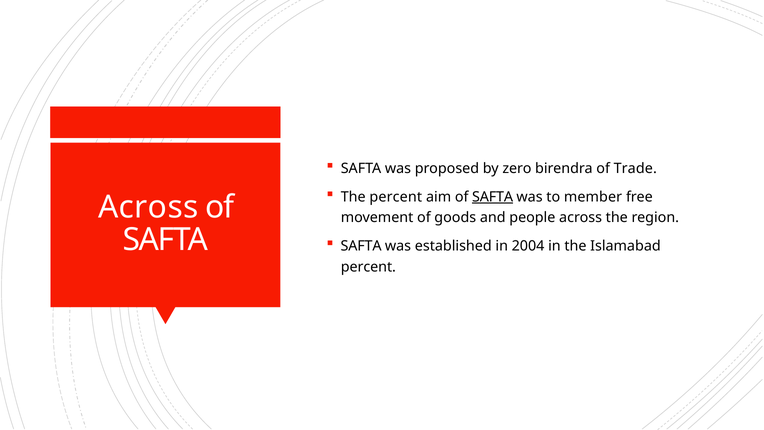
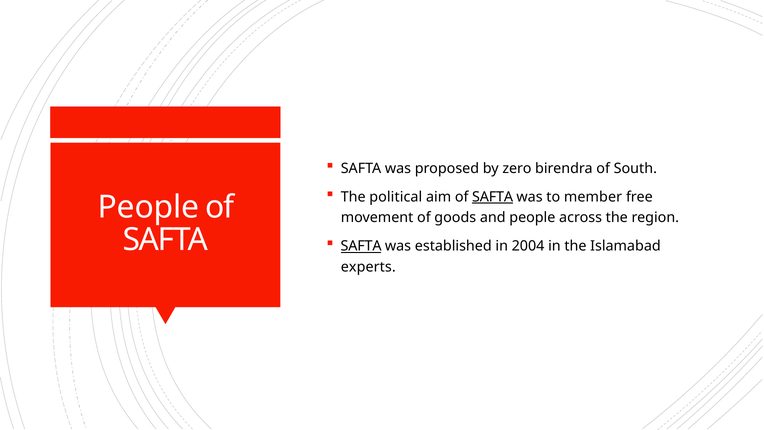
Trade: Trade -> South (635, 168)
The percent: percent -> political (396, 197)
Across: Across -> People (148, 207)
SAFTA underline: none -> present (361, 246)
percent: percent -> experts (368, 267)
